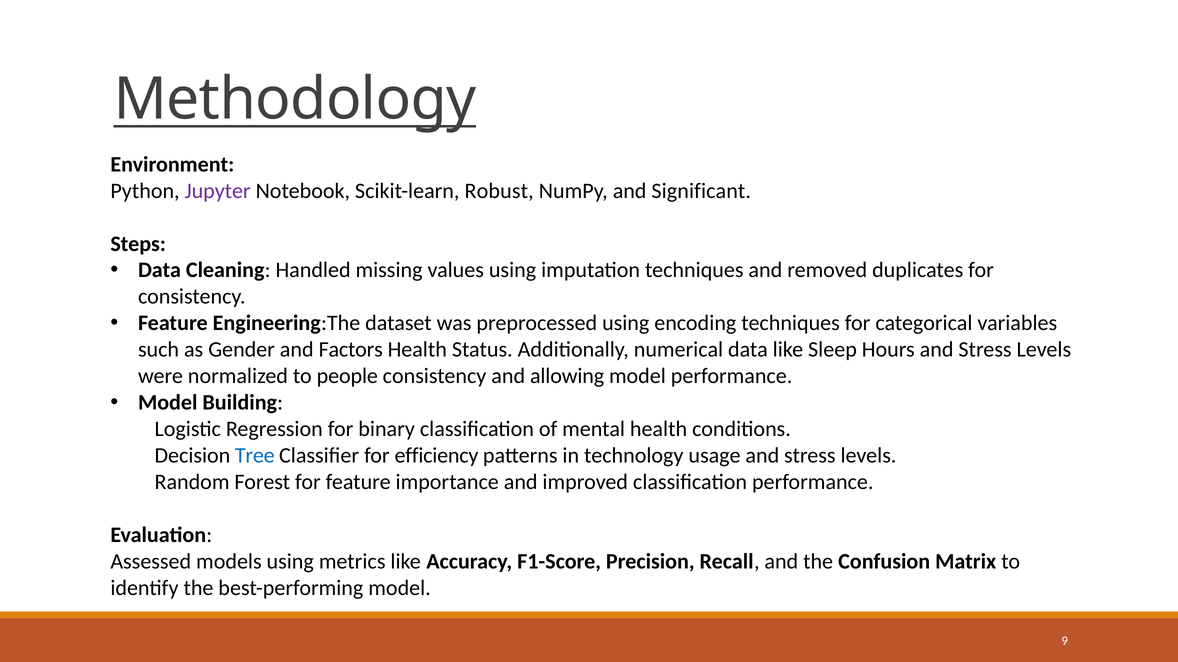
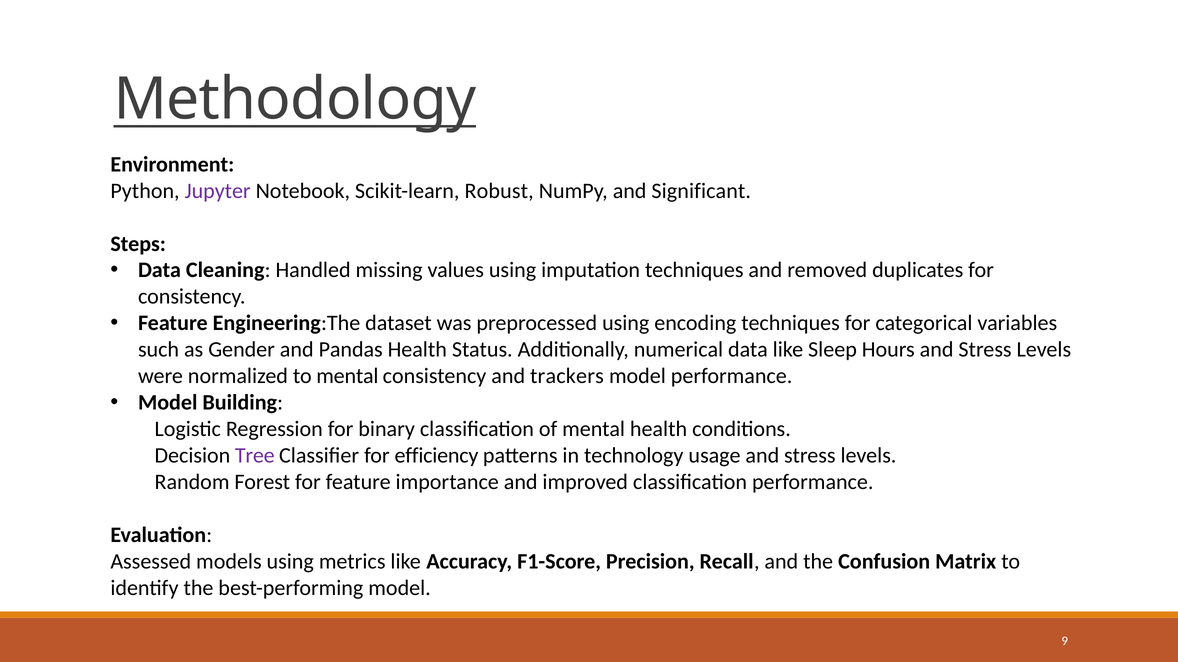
Factors: Factors -> Pandas (351, 350)
to people: people -> mental (347, 376)
allowing: allowing -> trackers (567, 376)
Tree colour: blue -> purple (255, 456)
